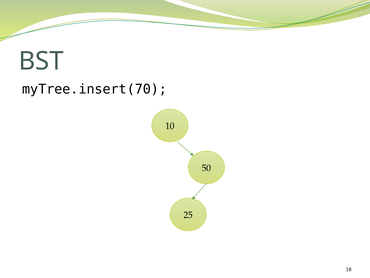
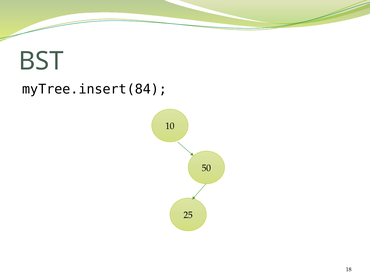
myTree.insert(70: myTree.insert(70 -> myTree.insert(84 (95, 89)
